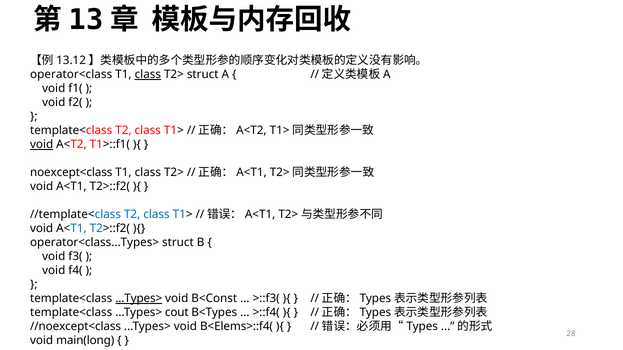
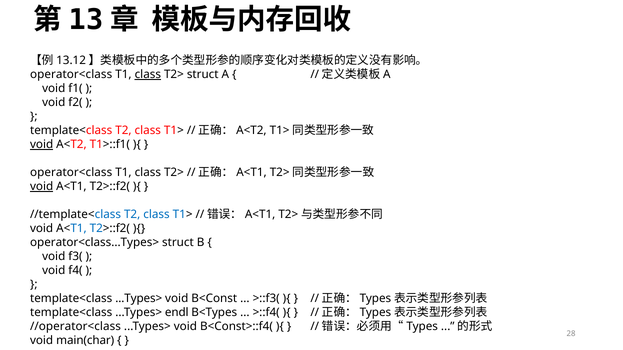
noexcept<class: noexcept<class -> operator<class (71, 173)
void underline: none -> present (42, 187)
...Types> underline: present -> none (139, 299)
cout: cout -> endl (177, 313)
//noexcept<class: //noexcept<class -> //operator<class (75, 327)
B<Elems>::f4(: B<Elems>::f4( -> B<Const>::f4( (236, 327)
main(long: main(long -> main(char (85, 341)
